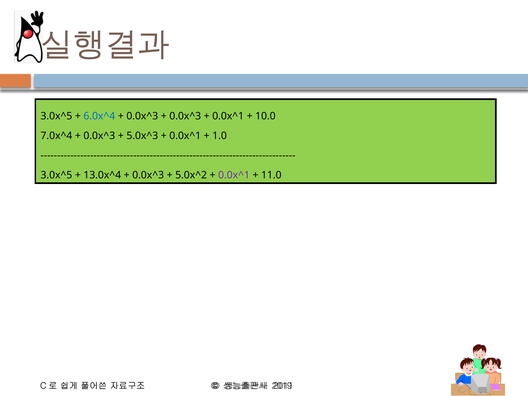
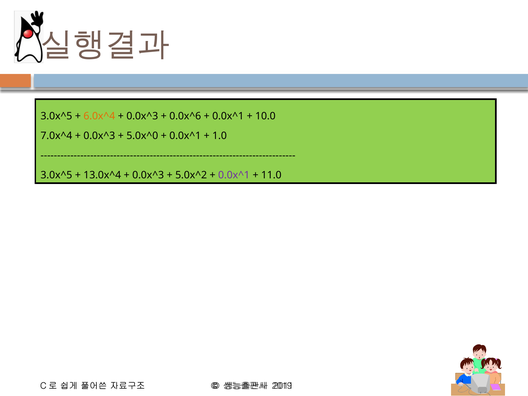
6.0x^4 colour: blue -> orange (99, 116)
0.0x^3: 0.0x^3 -> 0.0x^6 (185, 116)
5.0x^3: 5.0x^3 -> 5.0x^0 (142, 136)
